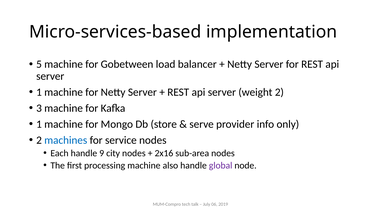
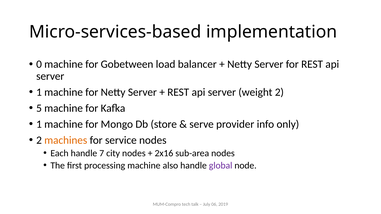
5: 5 -> 0 (39, 64)
3: 3 -> 5 (39, 108)
machines colour: blue -> orange (66, 140)
9: 9 -> 7 (102, 153)
